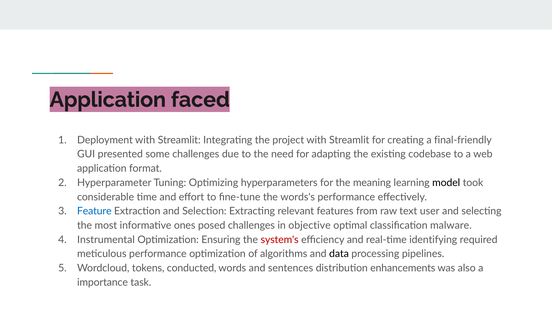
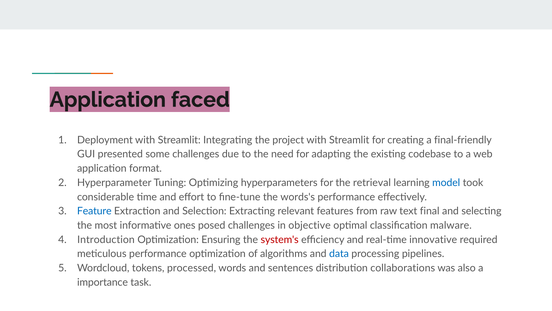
meaning: meaning -> retrieval (372, 182)
model colour: black -> blue (446, 182)
user: user -> final (430, 211)
Instrumental: Instrumental -> Introduction (106, 239)
identifying: identifying -> innovative (433, 239)
data colour: black -> blue (339, 253)
conducted: conducted -> processed (192, 268)
enhancements: enhancements -> collaborations (403, 268)
